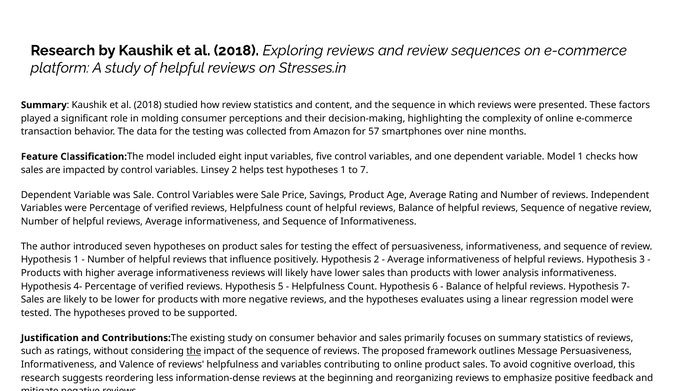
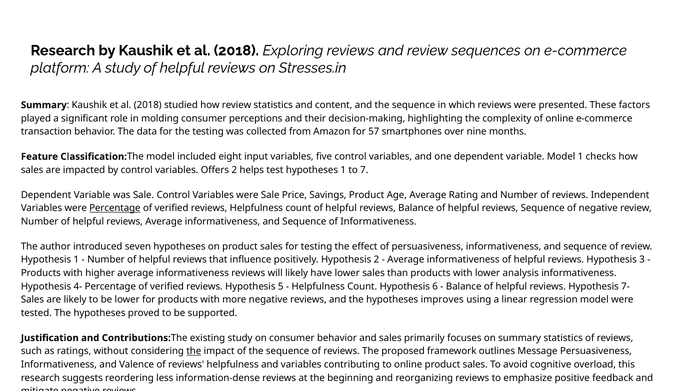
Linsey: Linsey -> Offers (215, 170)
Percentage underline: none -> present (115, 208)
evaluates: evaluates -> improves (442, 300)
